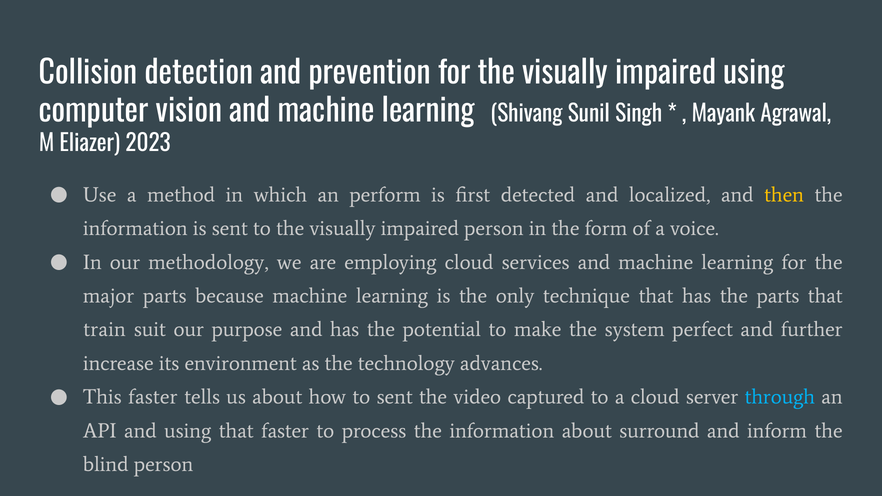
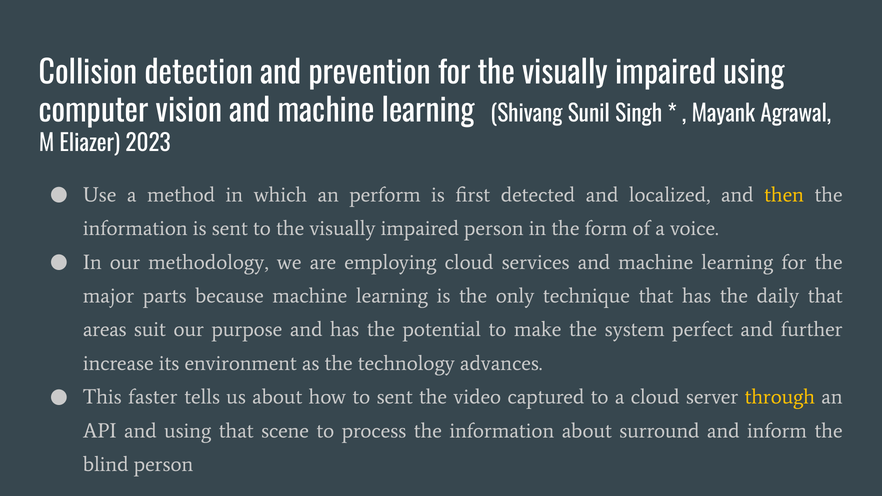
the parts: parts -> daily (778, 296)
train: train -> areas (105, 330)
through colour: light blue -> yellow (780, 397)
that faster: faster -> scene (285, 431)
